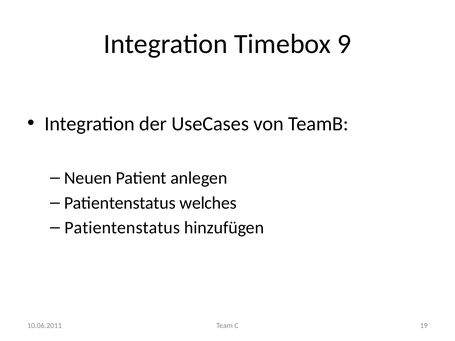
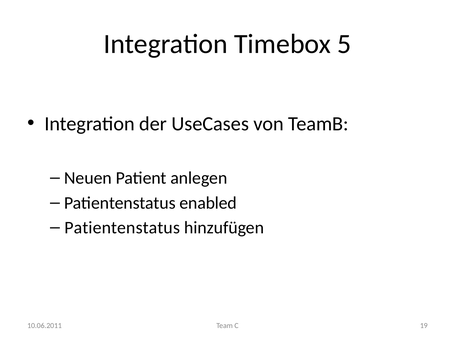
9: 9 -> 5 (344, 44)
welches: welches -> enabled (208, 203)
